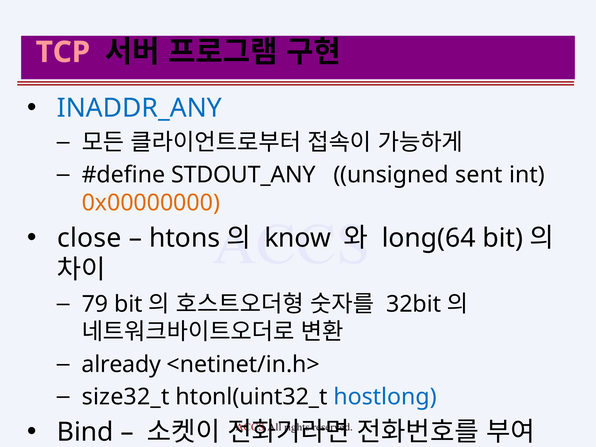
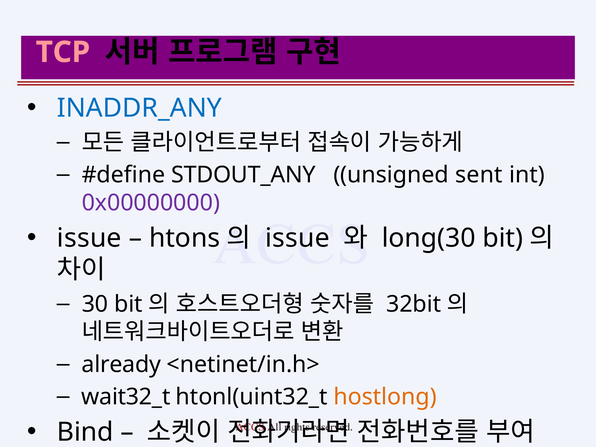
0x00000000 colour: orange -> purple (151, 203)
close: close -> issue (89, 238)
know: know -> issue (297, 238)
long(64: long(64 -> long(30 (429, 238)
79: 79 -> 30 (95, 304)
size32_t: size32_t -> wait32_t (126, 397)
hostlong colour: blue -> orange (385, 397)
